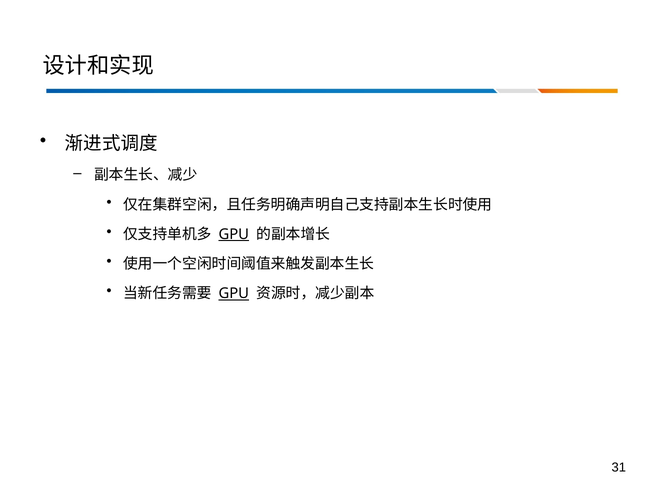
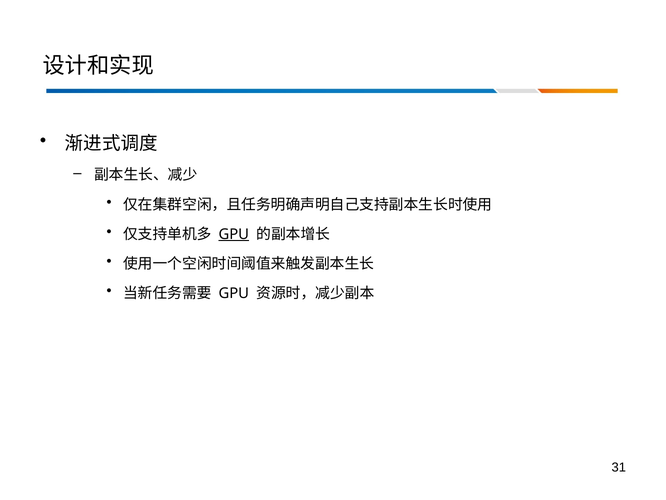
GPU underline: present -> none (234, 293)
